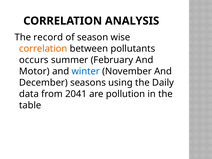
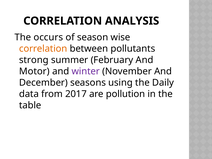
record: record -> occurs (48, 37)
occurs: occurs -> strong (34, 60)
winter colour: blue -> purple (86, 71)
2041: 2041 -> 2017 (76, 94)
